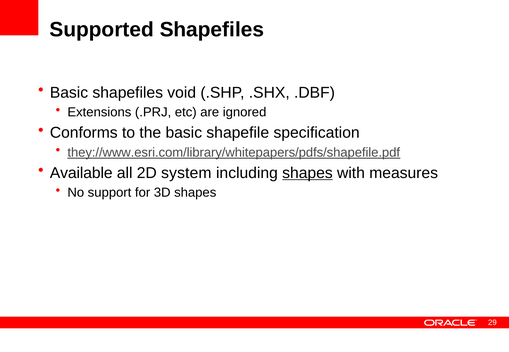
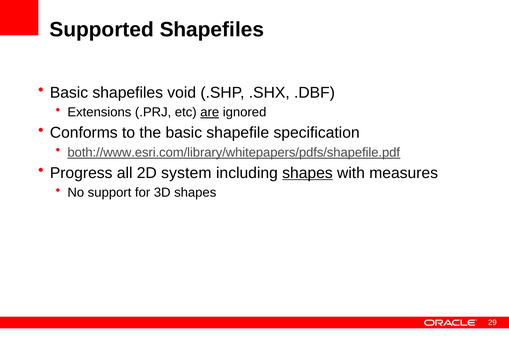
are underline: none -> present (210, 112)
they://www.esri.com/library/whitepapers/pdfs/shapefile.pdf: they://www.esri.com/library/whitepapers/pdfs/shapefile.pdf -> both://www.esri.com/library/whitepapers/pdfs/shapefile.pdf (234, 153)
Available: Available -> Progress (81, 173)
